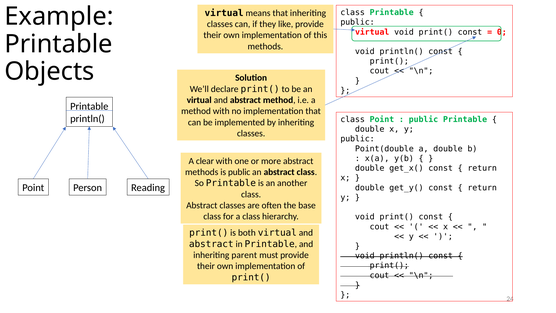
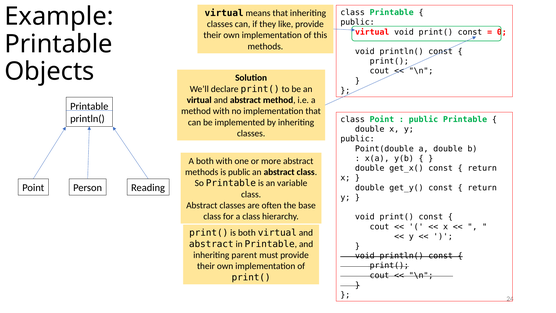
A clear: clear -> both (205, 161)
another: another -> variable (292, 183)
